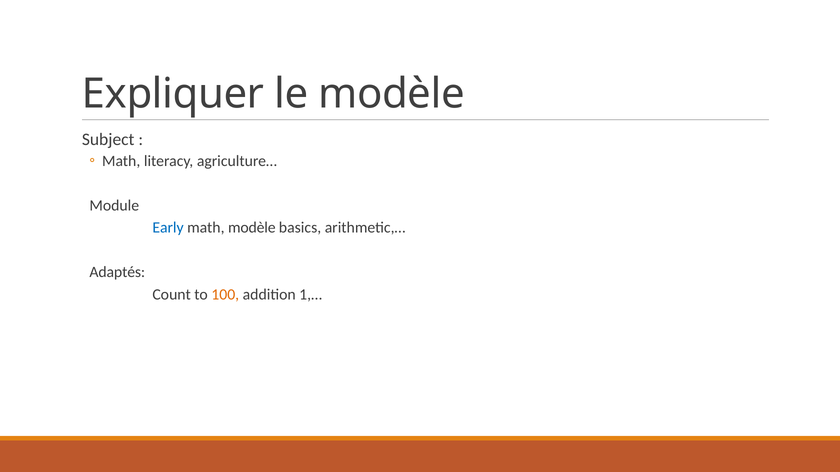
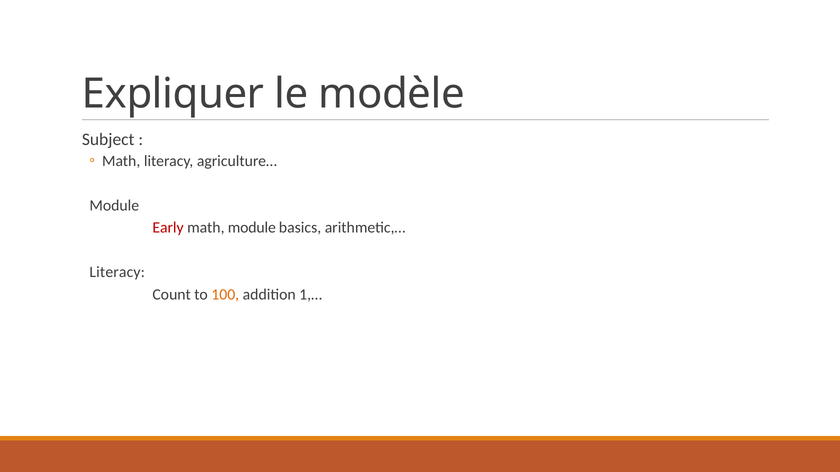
Early colour: blue -> red (168, 228)
math modèle: modèle -> module (252, 228)
Adaptés: Adaptés -> Literacy (117, 272)
